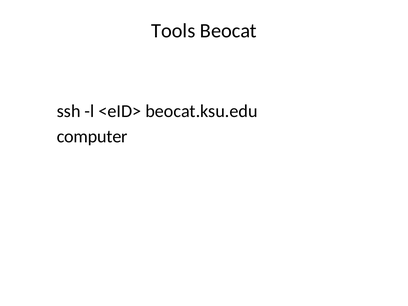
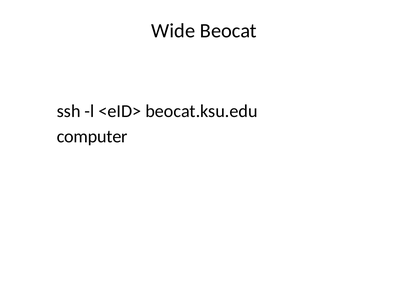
Tools: Tools -> Wide (173, 31)
